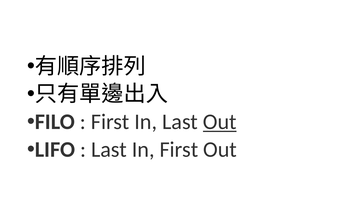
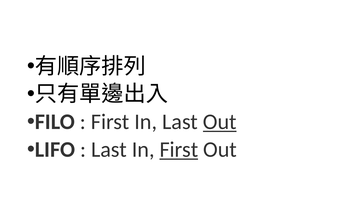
First underline: none -> present (179, 149)
